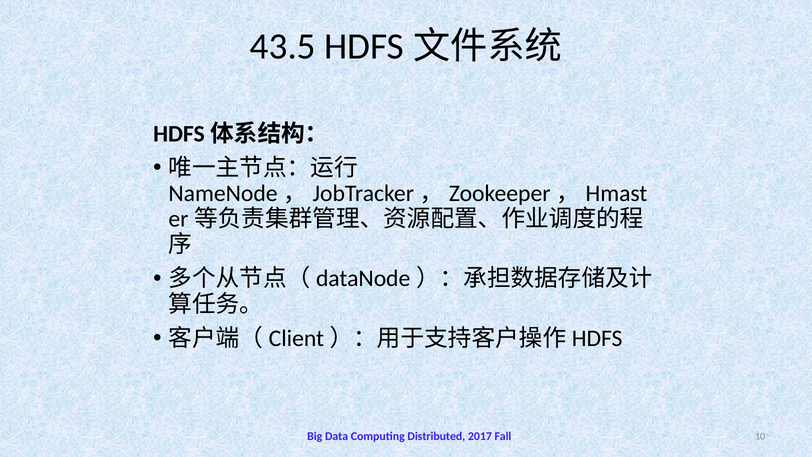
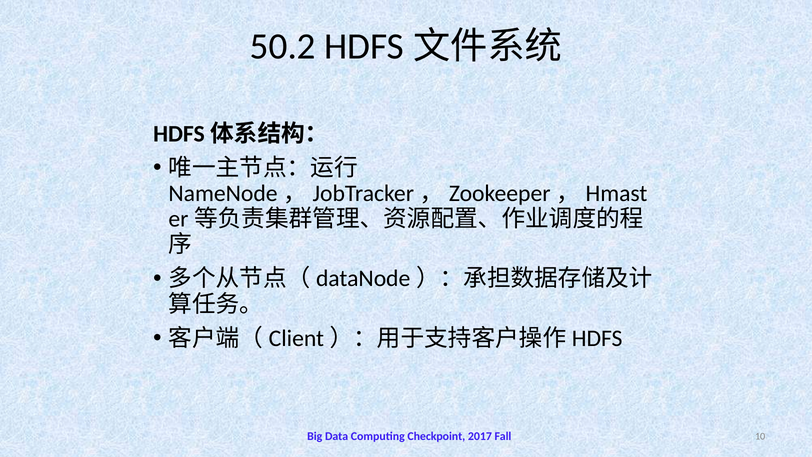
43.5: 43.5 -> 50.2 (283, 46)
Distributed: Distributed -> Checkpoint (436, 436)
